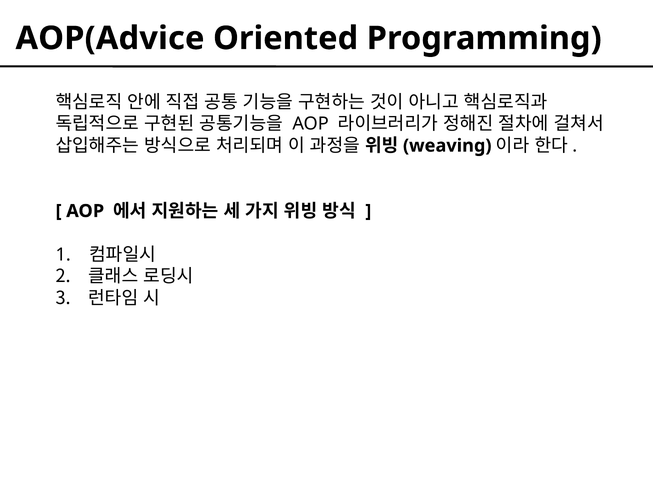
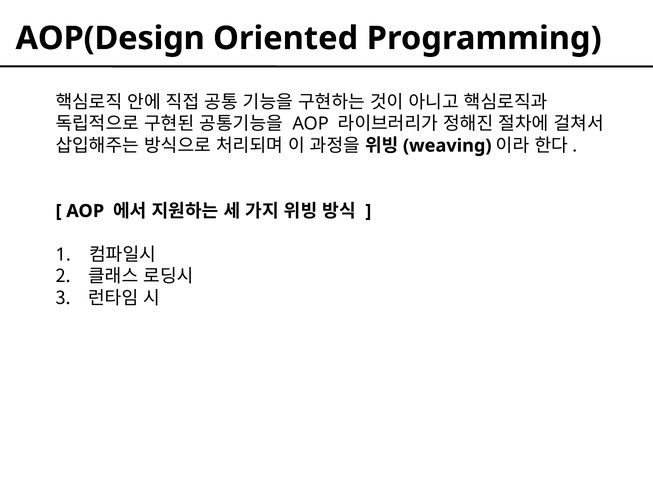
AOP(Advice: AOP(Advice -> AOP(Design (110, 38)
